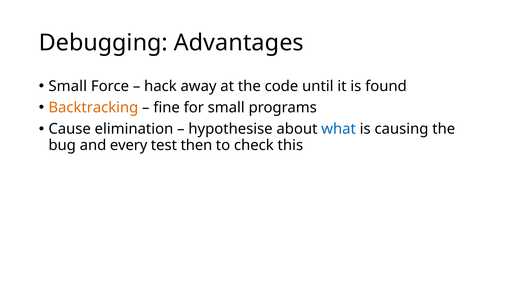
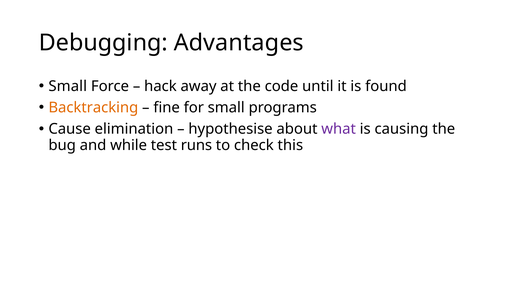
what colour: blue -> purple (339, 129)
every: every -> while (129, 145)
then: then -> runs (196, 145)
